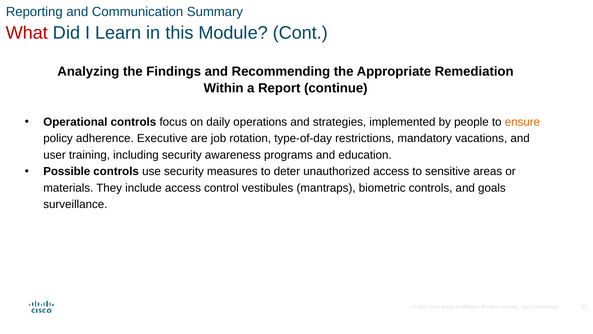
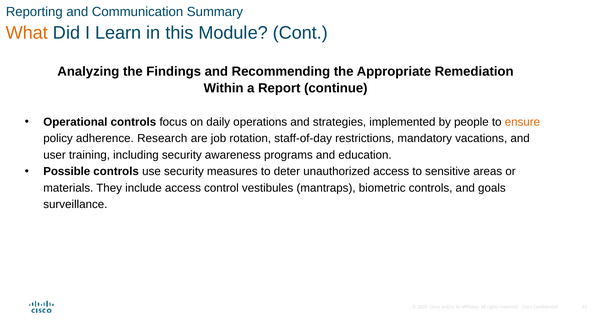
What colour: red -> orange (27, 33)
Executive: Executive -> Research (162, 138)
type-of-day: type-of-day -> staff-of-day (303, 138)
